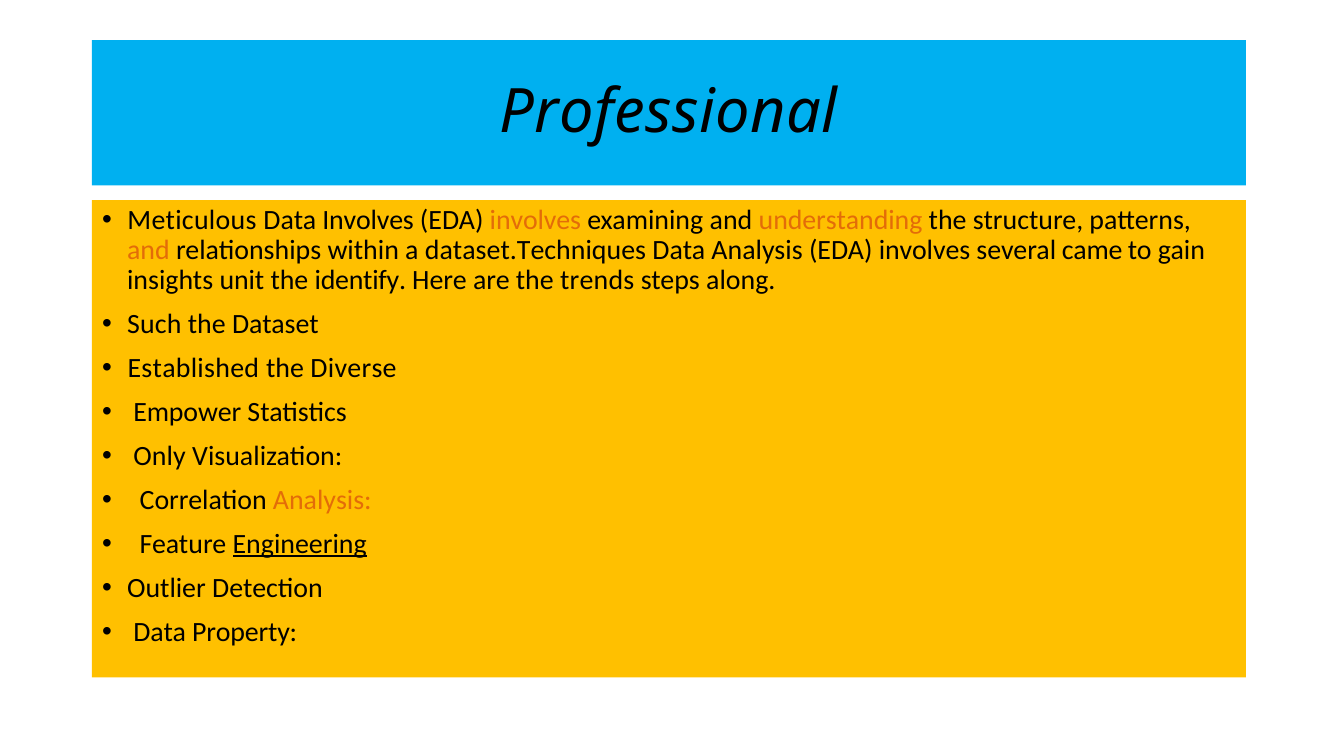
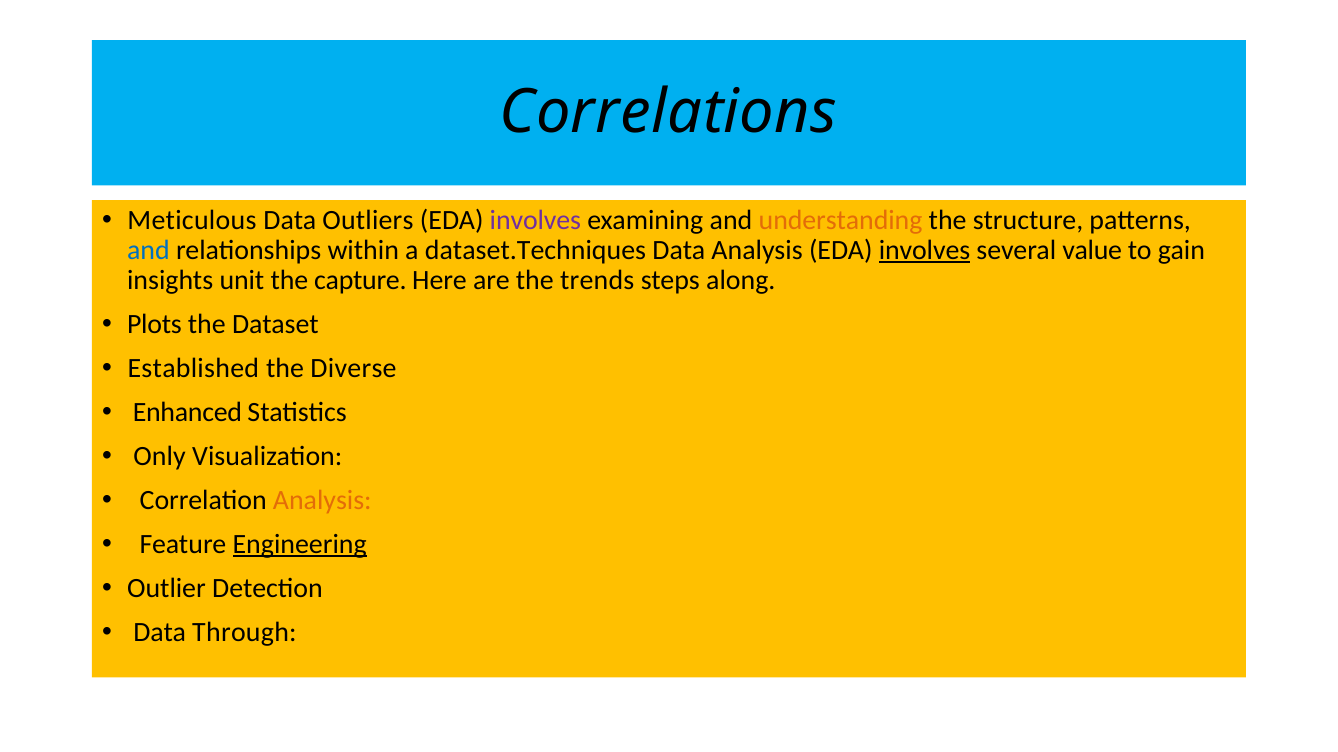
Professional: Professional -> Correlations (668, 112)
Data Involves: Involves -> Outliers (368, 220)
involves colour: orange -> purple (535, 220)
and colour: orange -> blue (148, 250)
involves underline: none -> present (924, 250)
came: came -> value (1092, 250)
identify: identify -> capture (360, 280)
Such: Such -> Plots (154, 325)
Empower: Empower -> Enhanced (187, 413)
Property: Property -> Through (244, 633)
